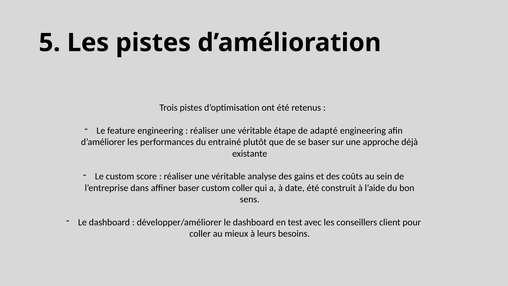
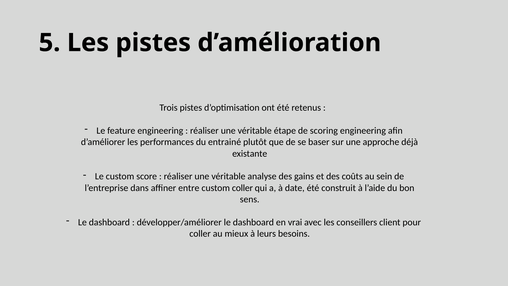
adapté: adapté -> scoring (324, 131)
affiner baser: baser -> entre (189, 188)
test: test -> vrai (295, 222)
